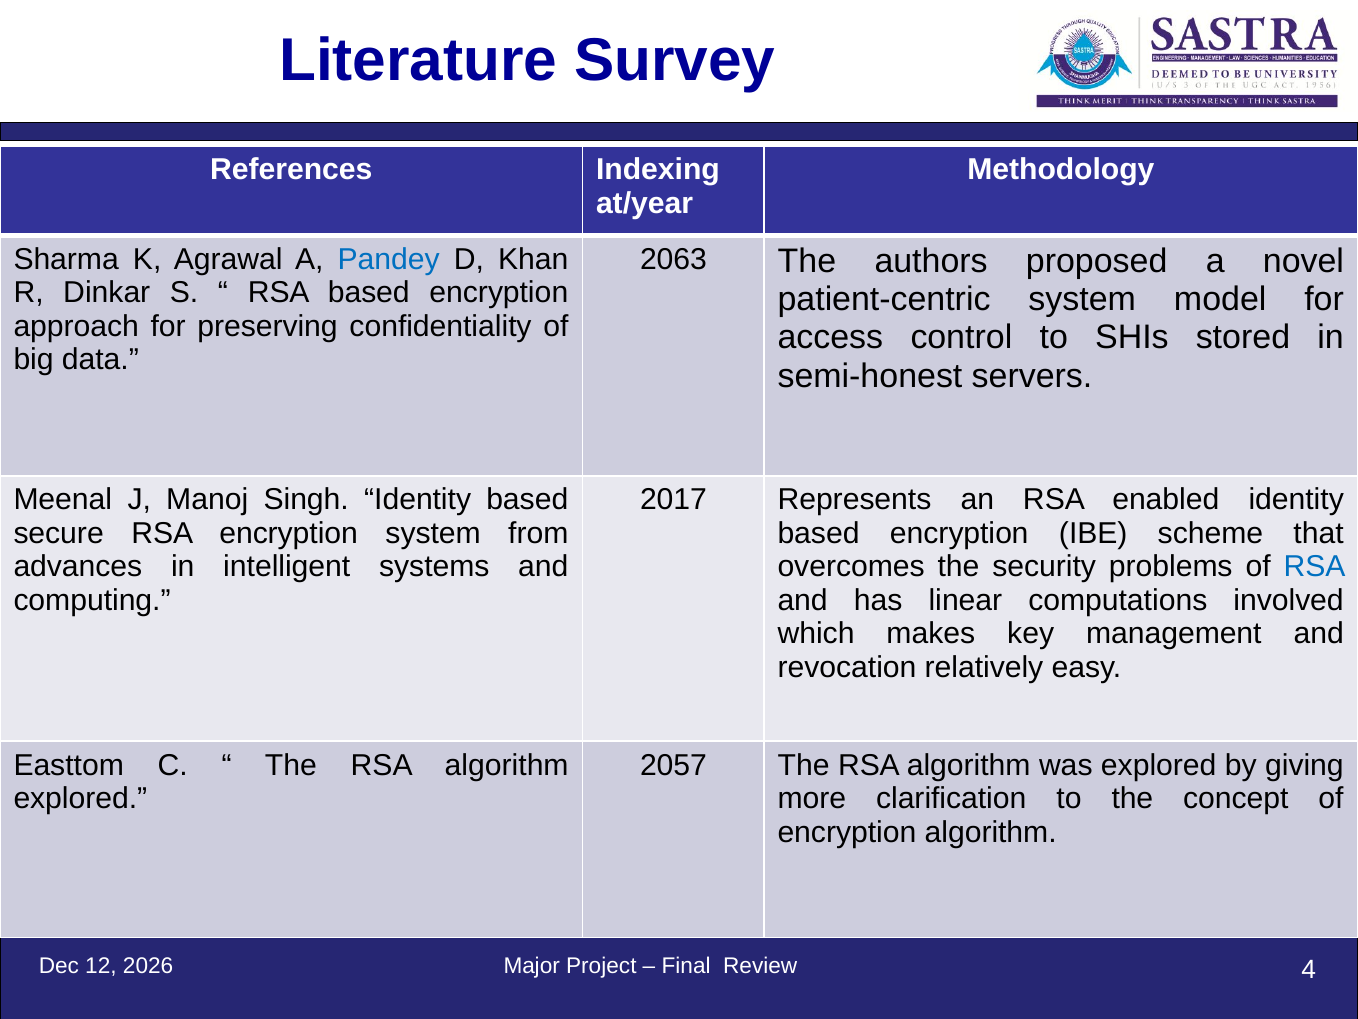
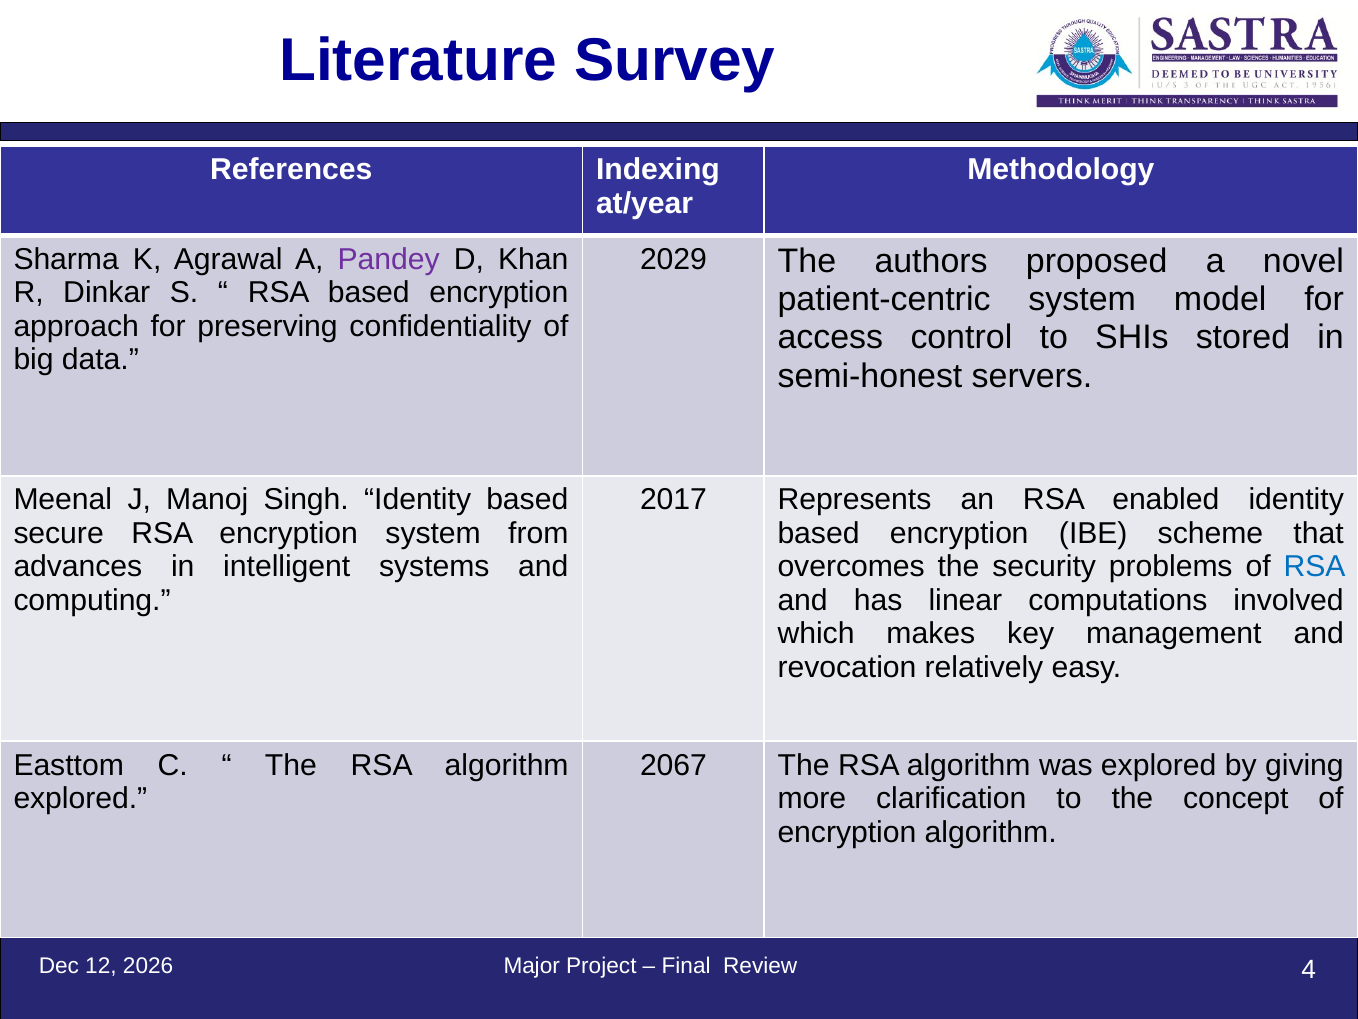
Pandey colour: blue -> purple (389, 259)
2063: 2063 -> 2029 (673, 259)
2057: 2057 -> 2067 (673, 765)
